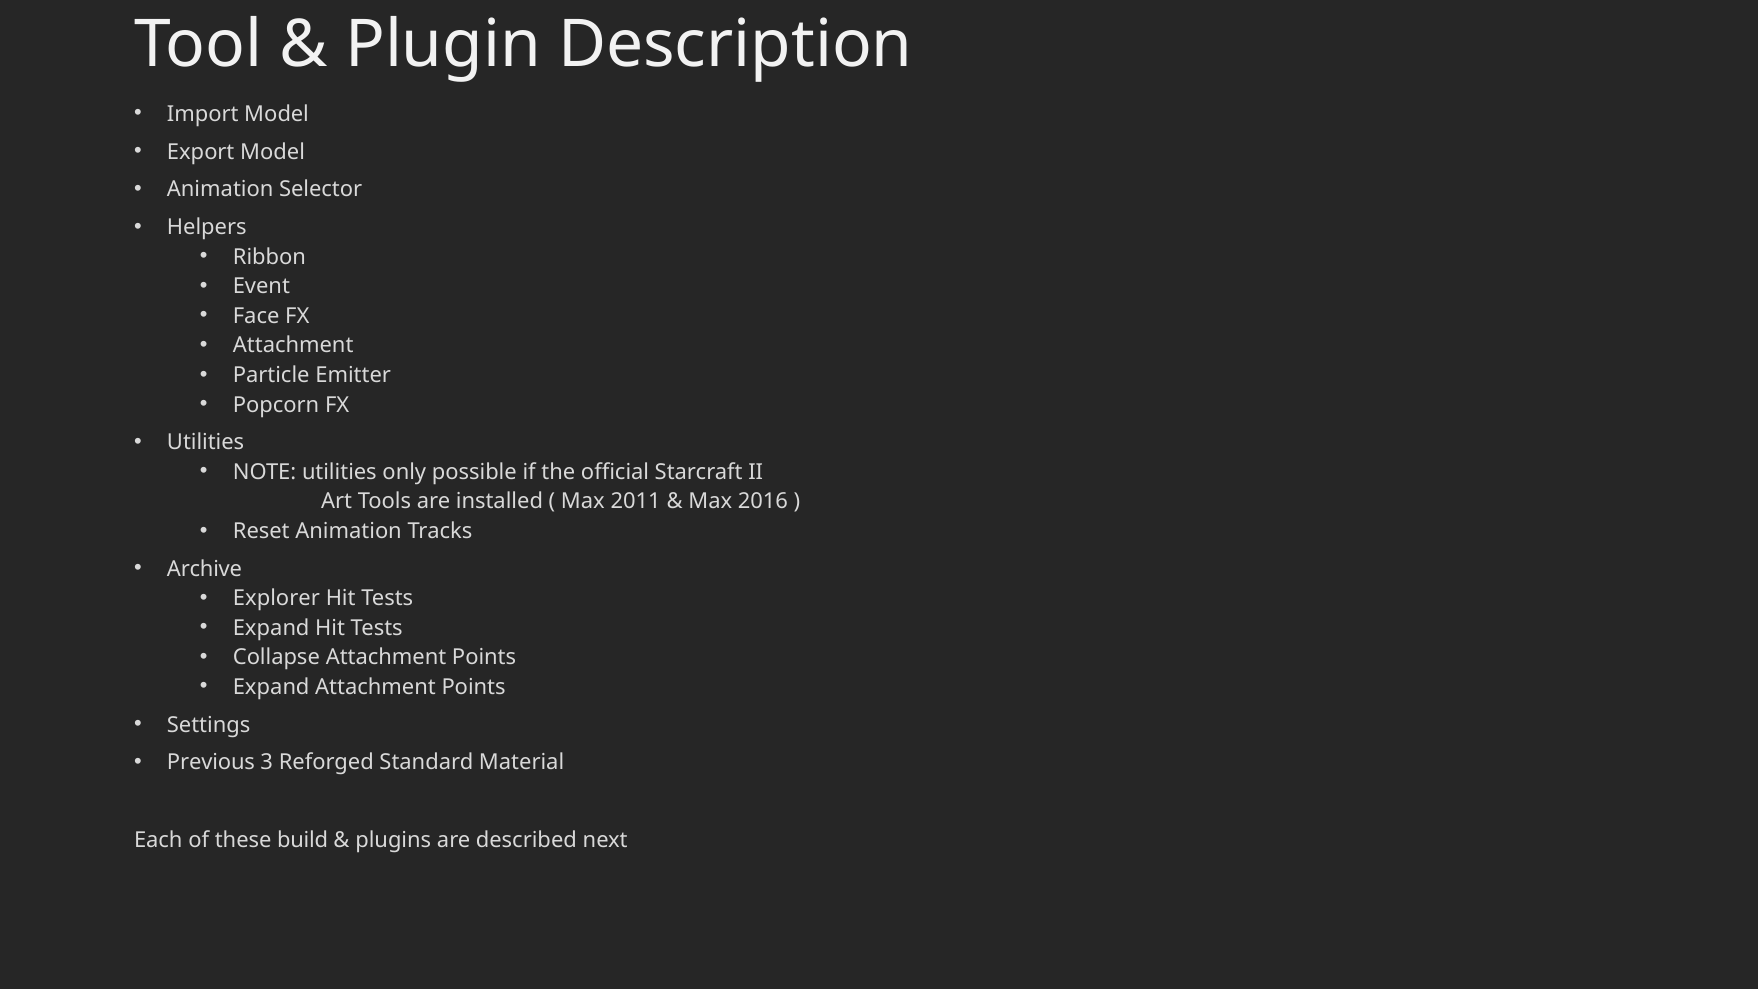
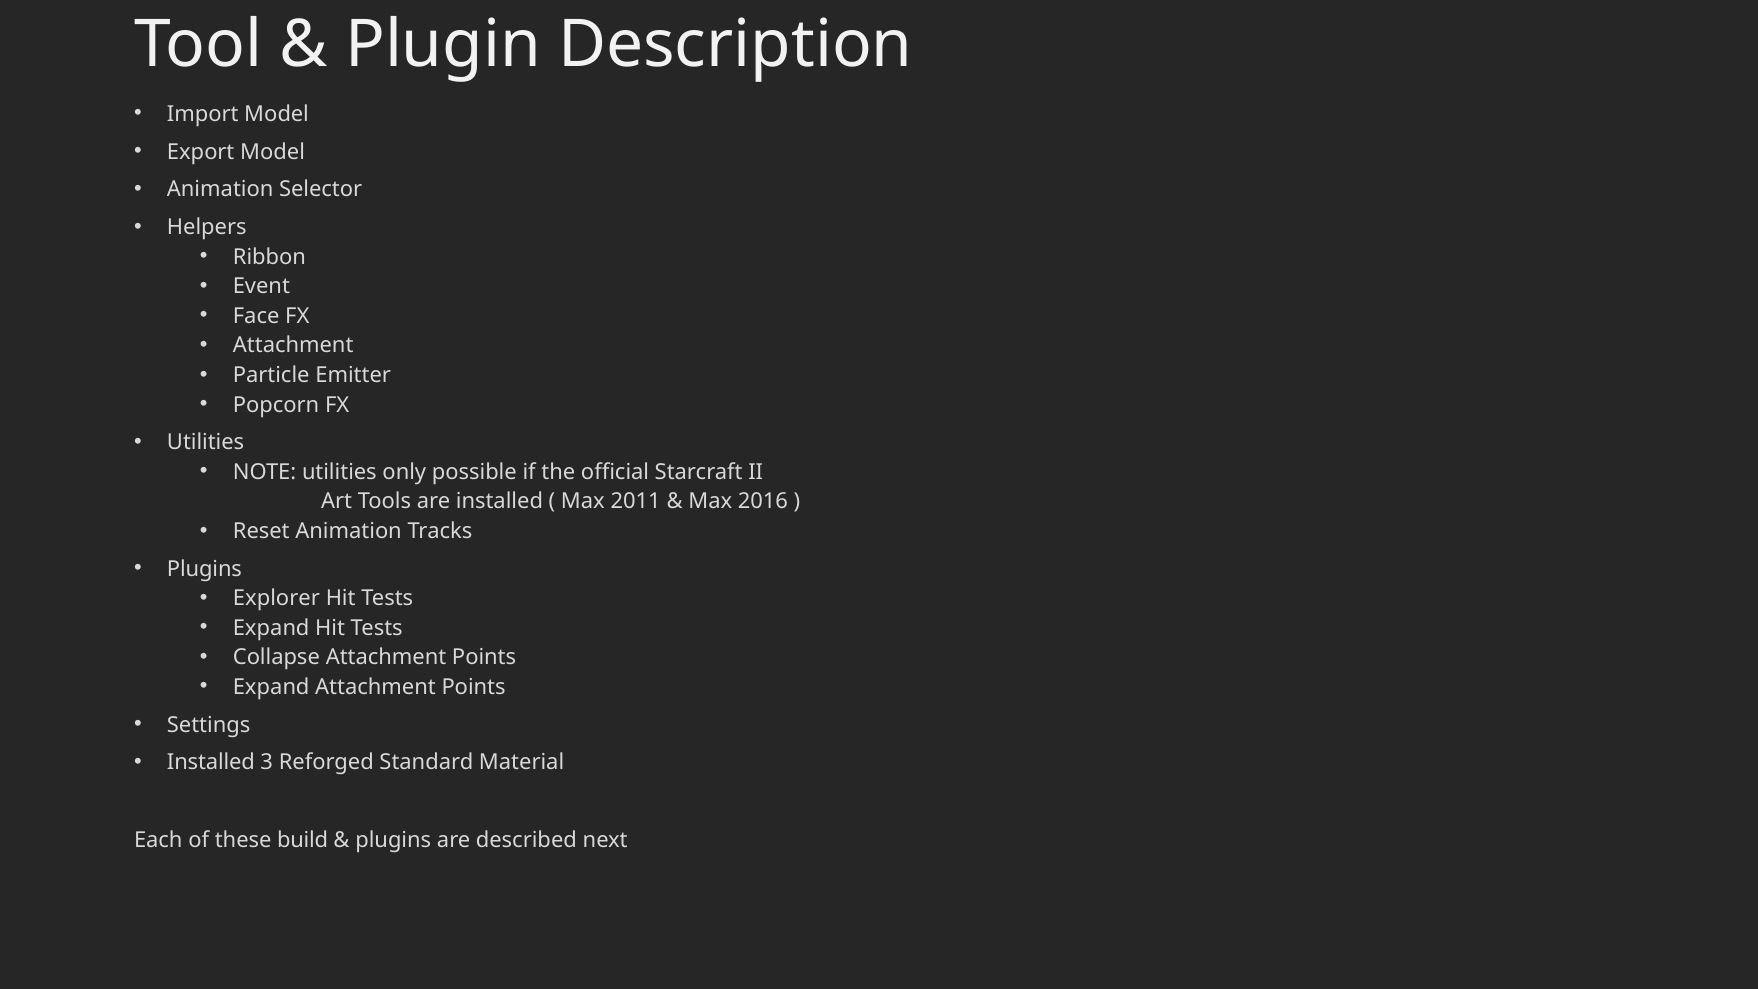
Archive: Archive -> Plugins (204, 569)
Previous: Previous -> Installed (211, 763)
